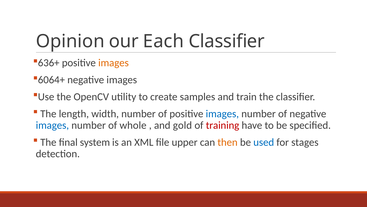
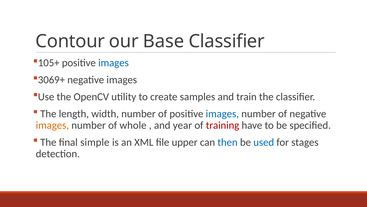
Opinion: Opinion -> Contour (70, 41)
Each: Each -> Base (164, 41)
636+: 636+ -> 105+ (49, 63)
images colour: orange -> blue (113, 63)
6064+: 6064+ -> 3069+ (51, 80)
images colour: blue -> orange (52, 125)
gold: gold -> year (182, 125)
system: system -> simple (95, 142)
then colour: orange -> blue (228, 142)
